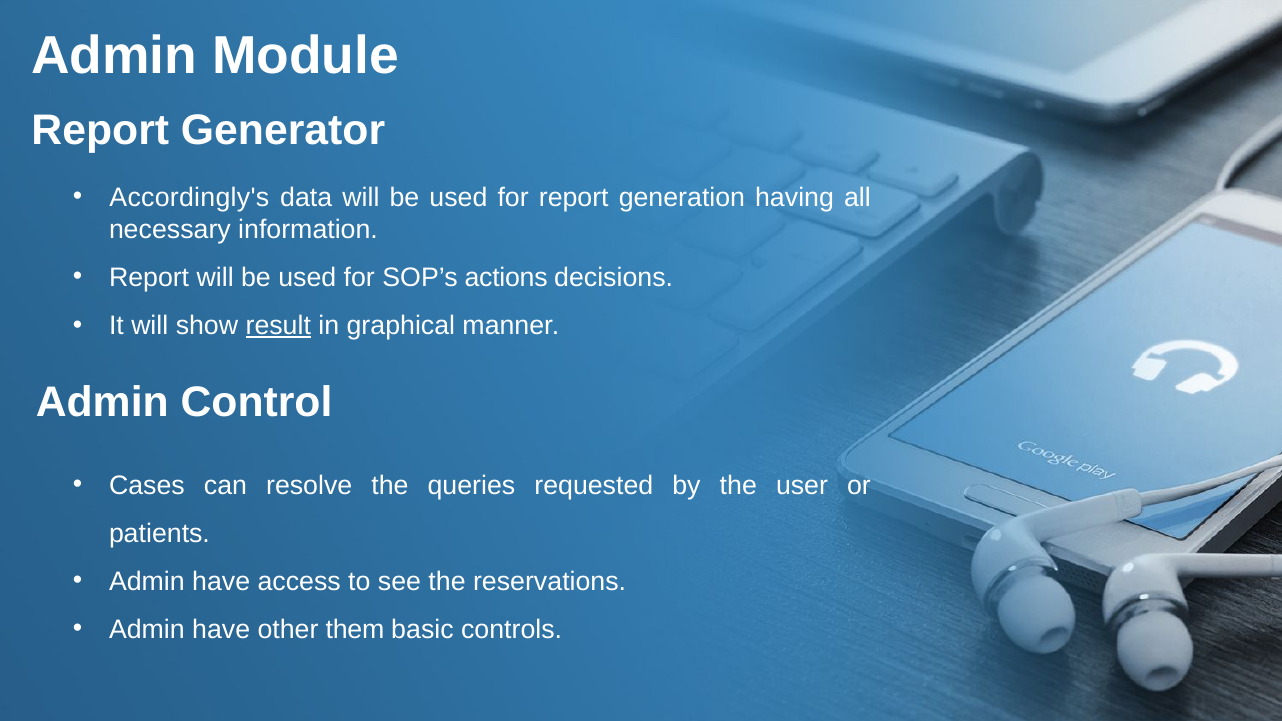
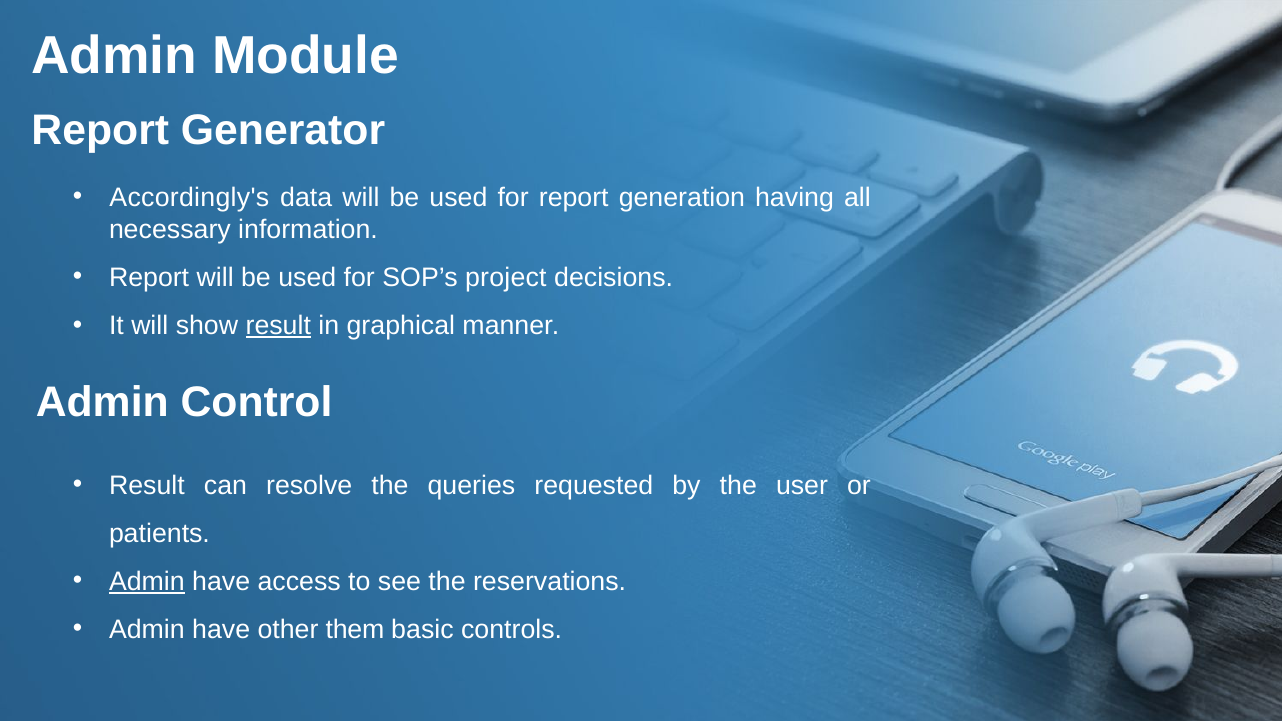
actions: actions -> project (506, 278)
Cases: Cases -> Result (147, 486)
Admin underline: none -> present (147, 582)
